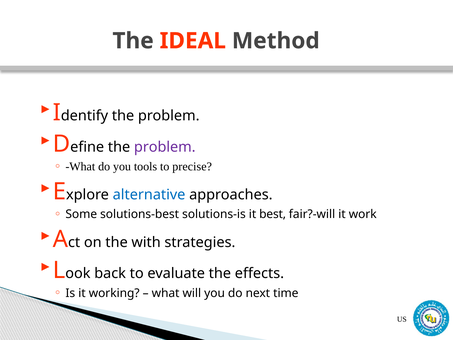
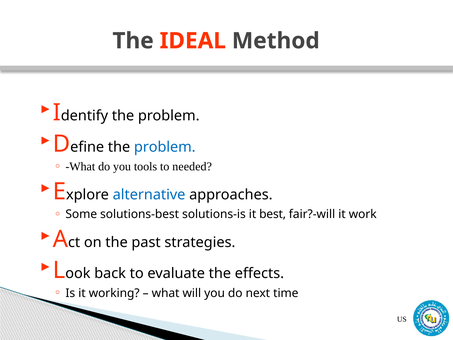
problem colour: purple -> blue (165, 147)
precise: precise -> needed (192, 167)
with: with -> past (146, 242)
